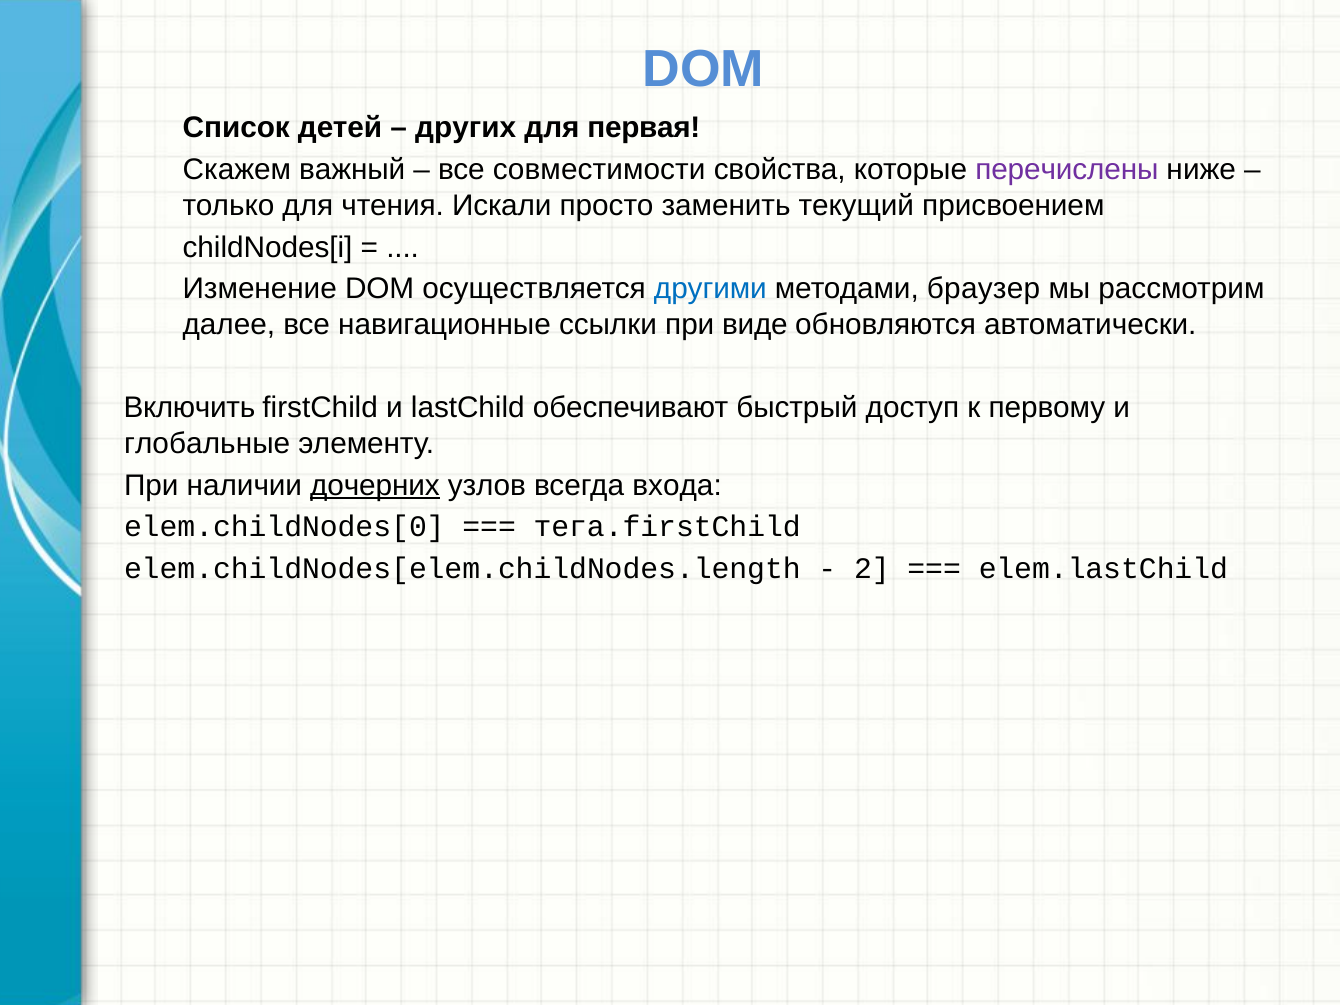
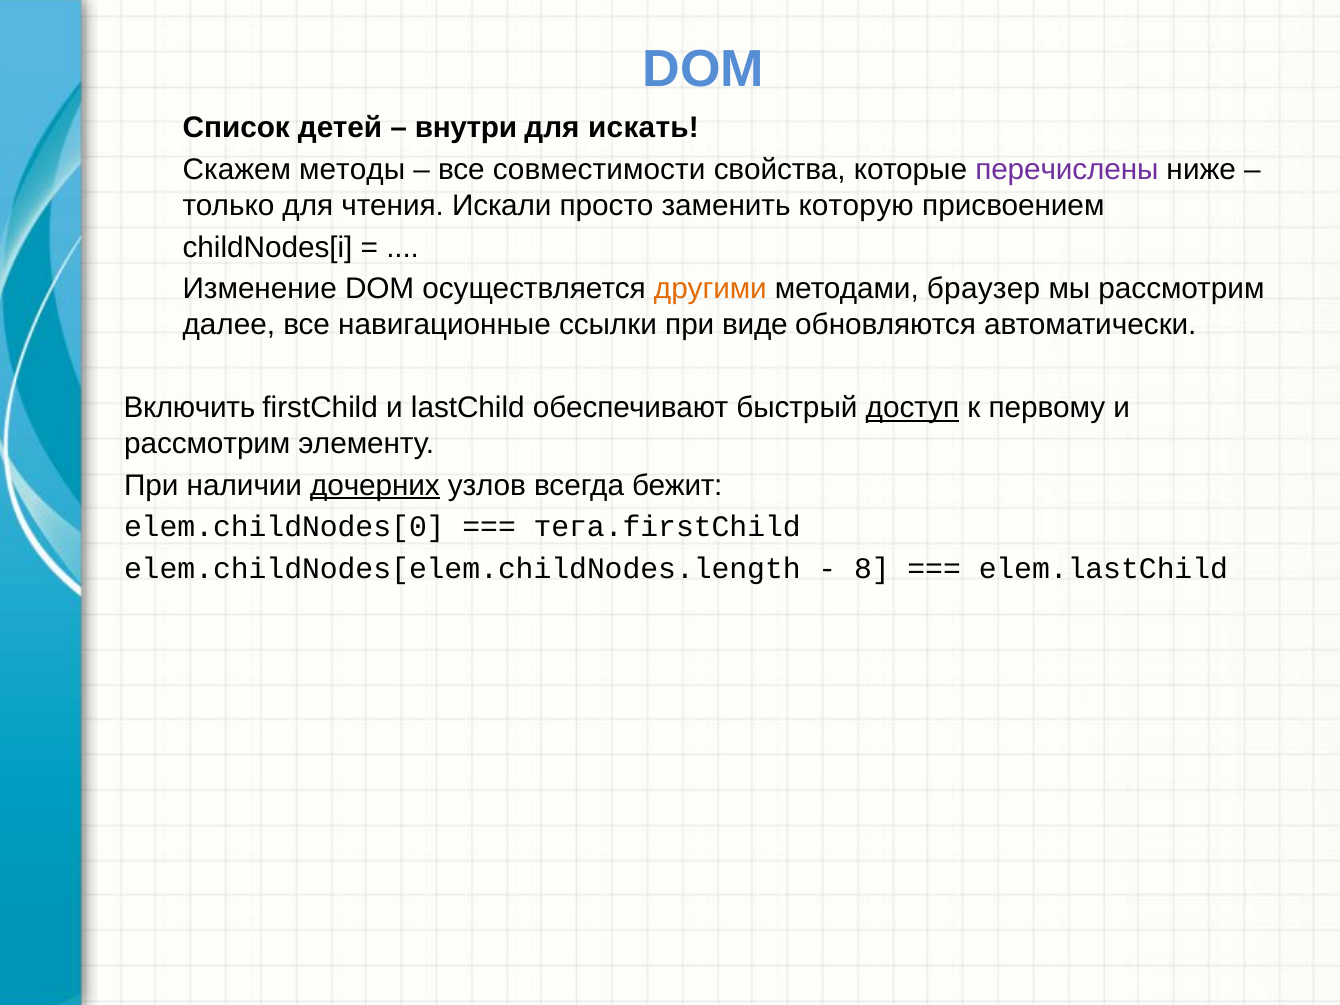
других: других -> внутри (466, 128)
первая: первая -> искать (644, 128)
важный: важный -> методы (352, 170)
текущий: текущий -> которую (856, 206)
другими colour: blue -> orange (710, 289)
доступ underline: none -> present (912, 408)
глобальные: глобальные -> рассмотрим (207, 444)
входа: входа -> бежит (677, 485)
2: 2 -> 8 (872, 569)
